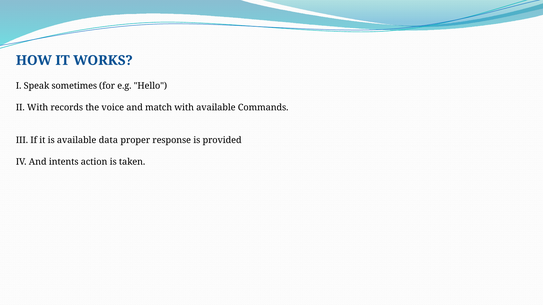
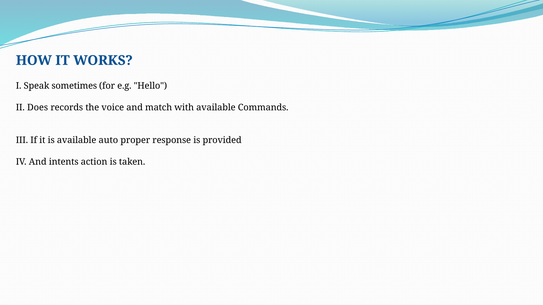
II With: With -> Does (38, 108)
data: data -> auto (108, 140)
